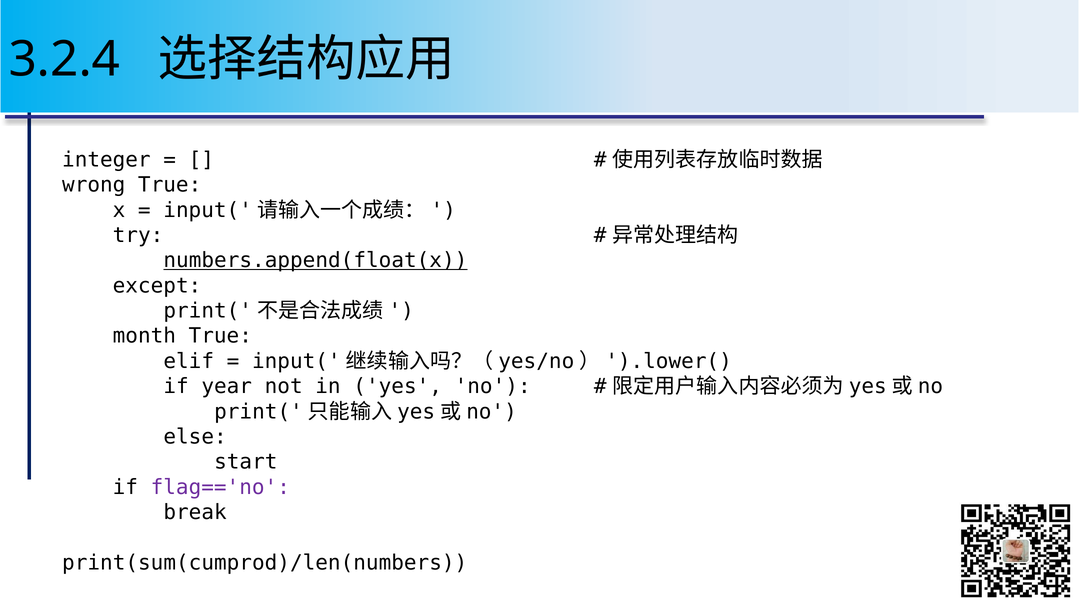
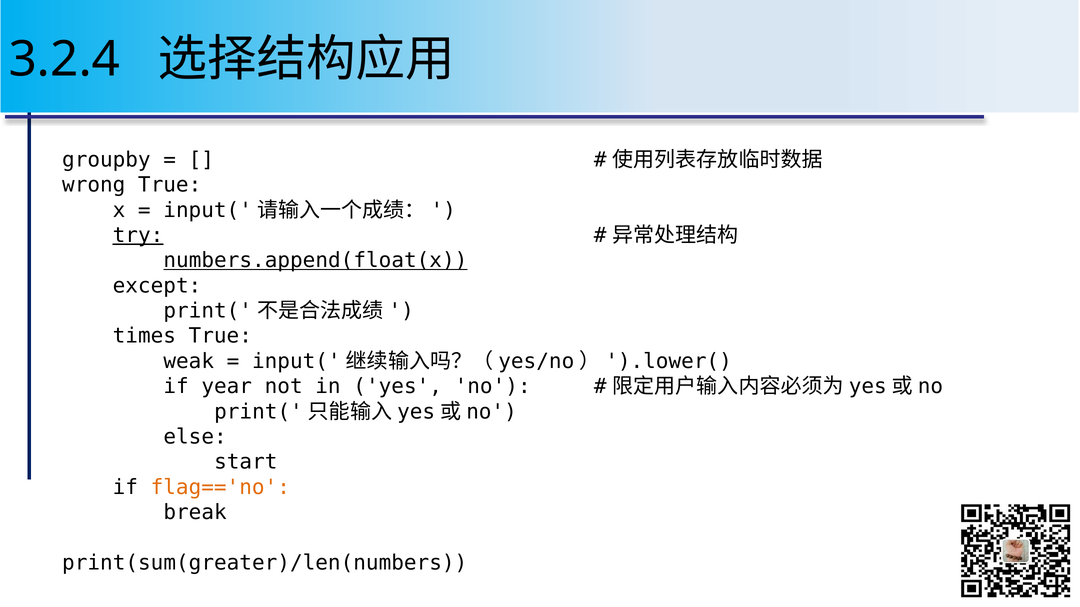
integer: integer -> groupby (106, 160)
try underline: none -> present (138, 236)
month: month -> times (144, 336)
elif: elif -> weak (189, 362)
flag=='no colour: purple -> orange (220, 488)
print(sum(cumprod)/len(numbers: print(sum(cumprod)/len(numbers -> print(sum(greater)/len(numbers (265, 563)
